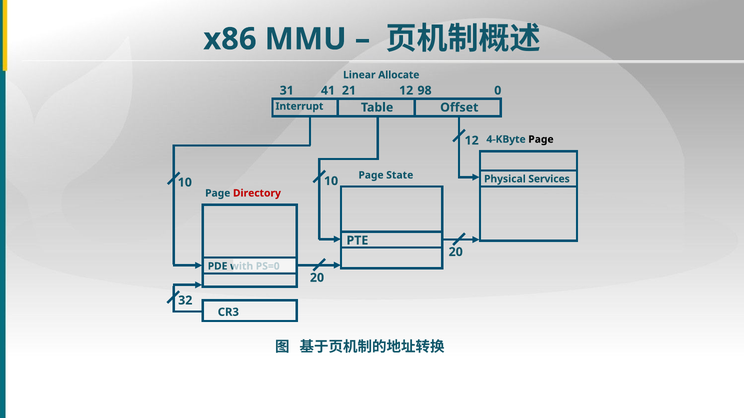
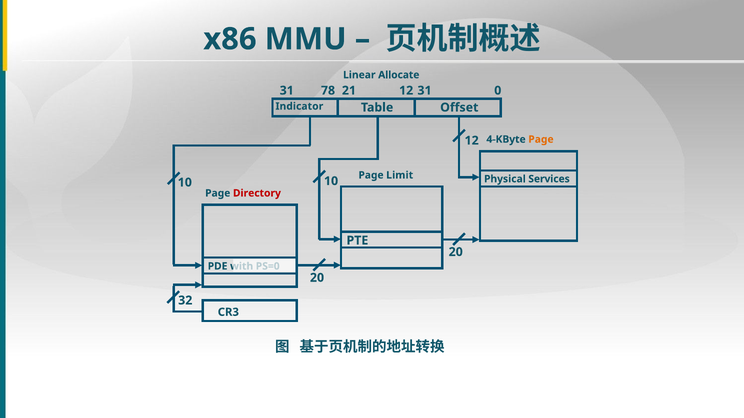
41: 41 -> 78 (328, 91)
12 98: 98 -> 31 (425, 91)
Interrupt: Interrupt -> Indicator (299, 106)
Page colour: black -> orange (541, 140)
State: State -> Limit (400, 175)
